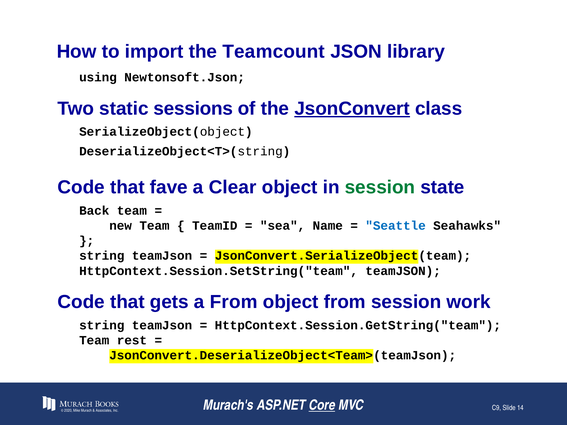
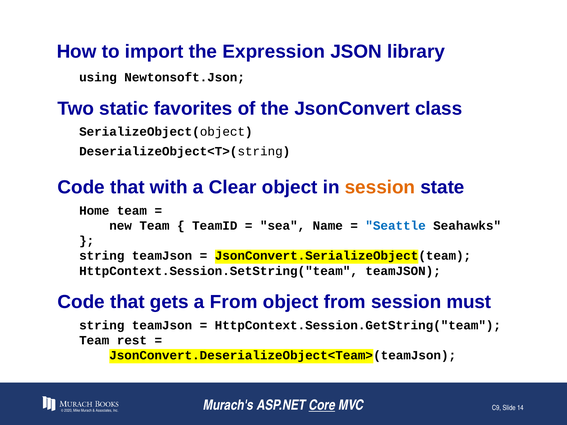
Teamcount: Teamcount -> Expression (274, 52)
sessions: sessions -> favorites (193, 109)
JsonConvert underline: present -> none (352, 109)
fave: fave -> with (169, 187)
session colour: green -> orange (380, 187)
Back: Back -> Home (94, 211)
work: work -> must (469, 302)
